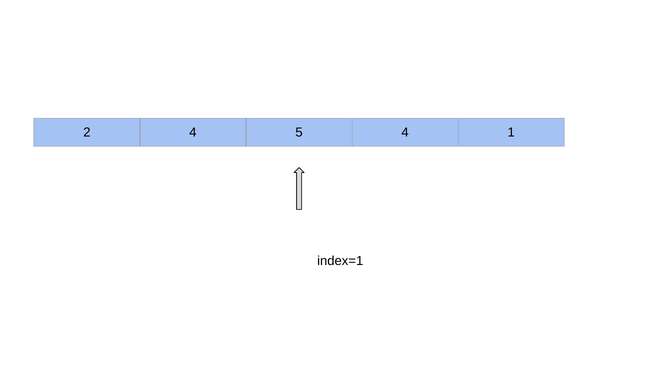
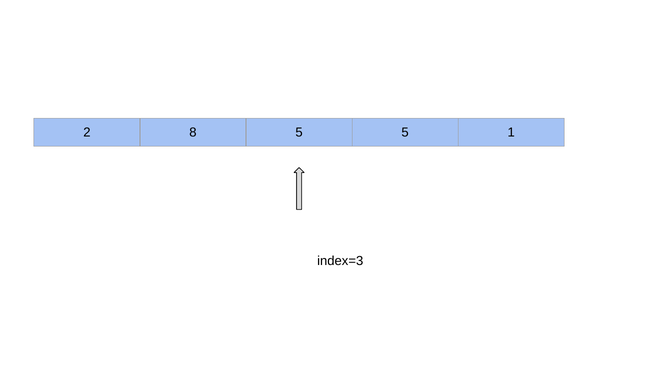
2 4: 4 -> 8 (193, 133)
5 4: 4 -> 5 (405, 133)
index=1: index=1 -> index=3 (340, 261)
